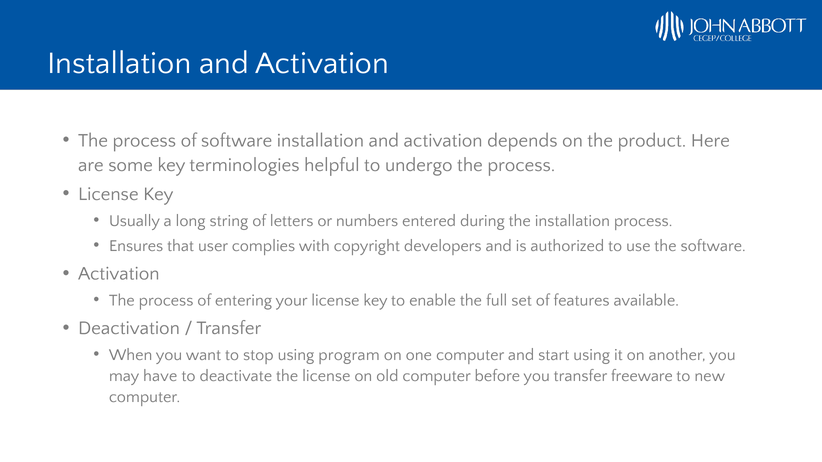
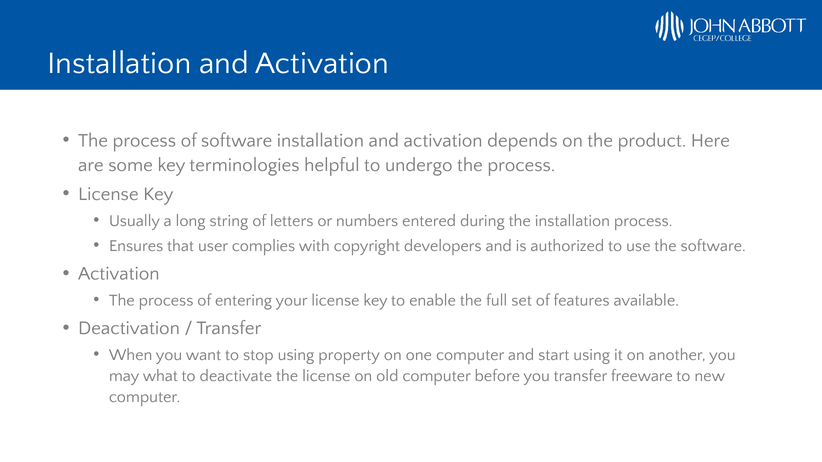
program: program -> property (349, 355)
have: have -> what (160, 376)
